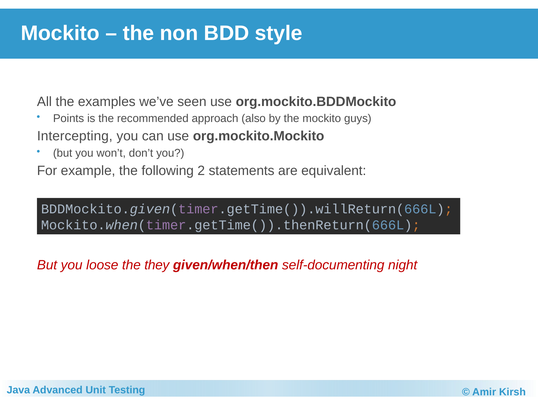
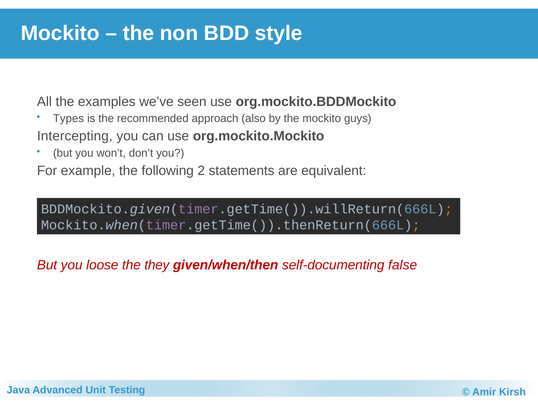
Points: Points -> Types (69, 118)
night: night -> false (403, 265)
